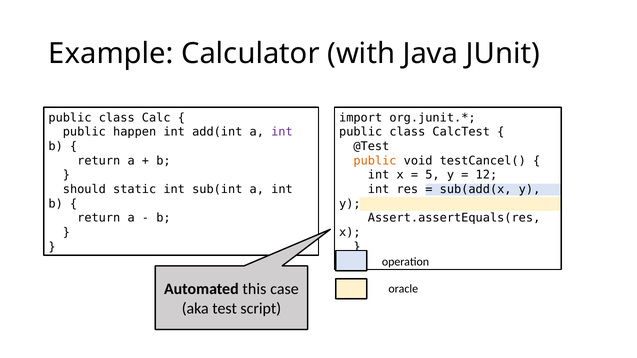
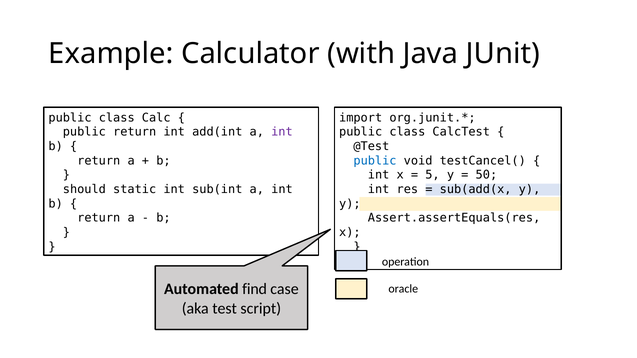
public happen: happen -> return (135, 132)
public colour: orange -> blue (375, 161)
12: 12 -> 50 (486, 175)
this: this -> find (255, 289)
